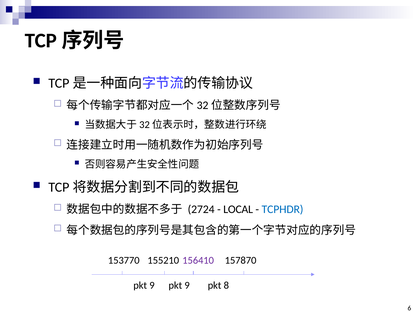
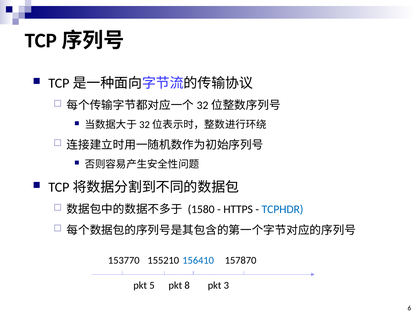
2724: 2724 -> 1580 (201, 209)
LOCAL: LOCAL -> HTTPS (238, 209)
156410 colour: purple -> blue (198, 260)
9: 9 -> 5 (152, 285)
9: 9 -> 8 (187, 285)
8: 8 -> 3 (226, 285)
